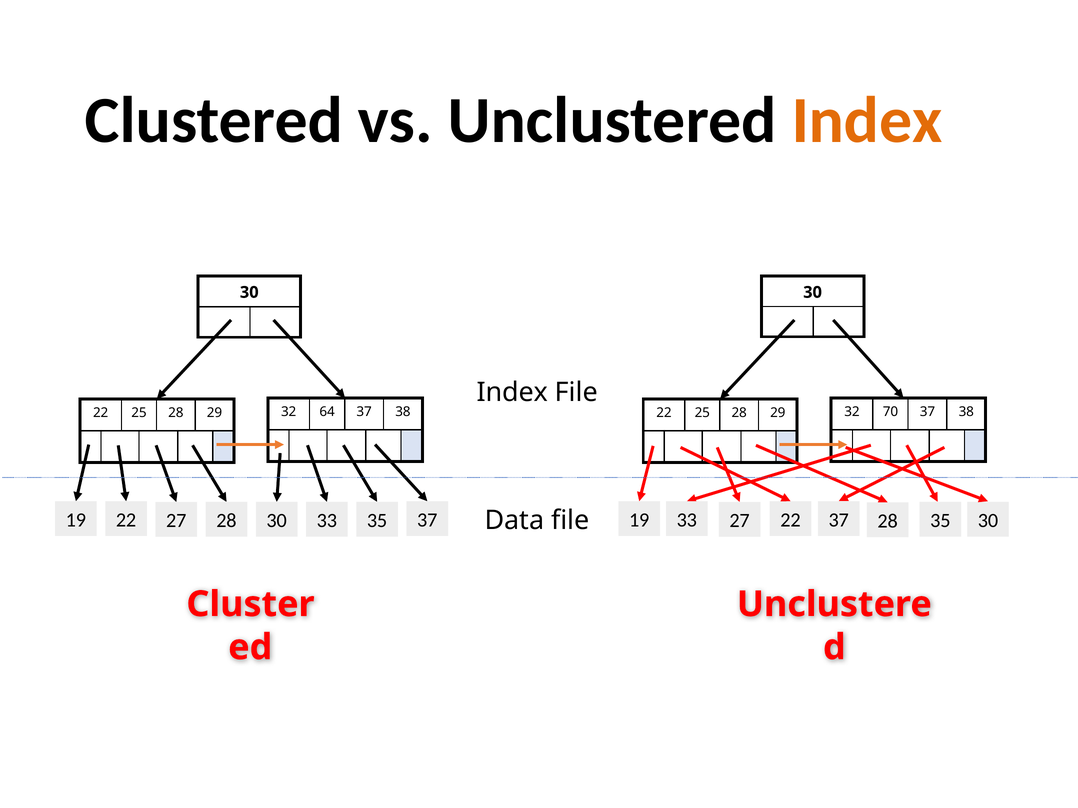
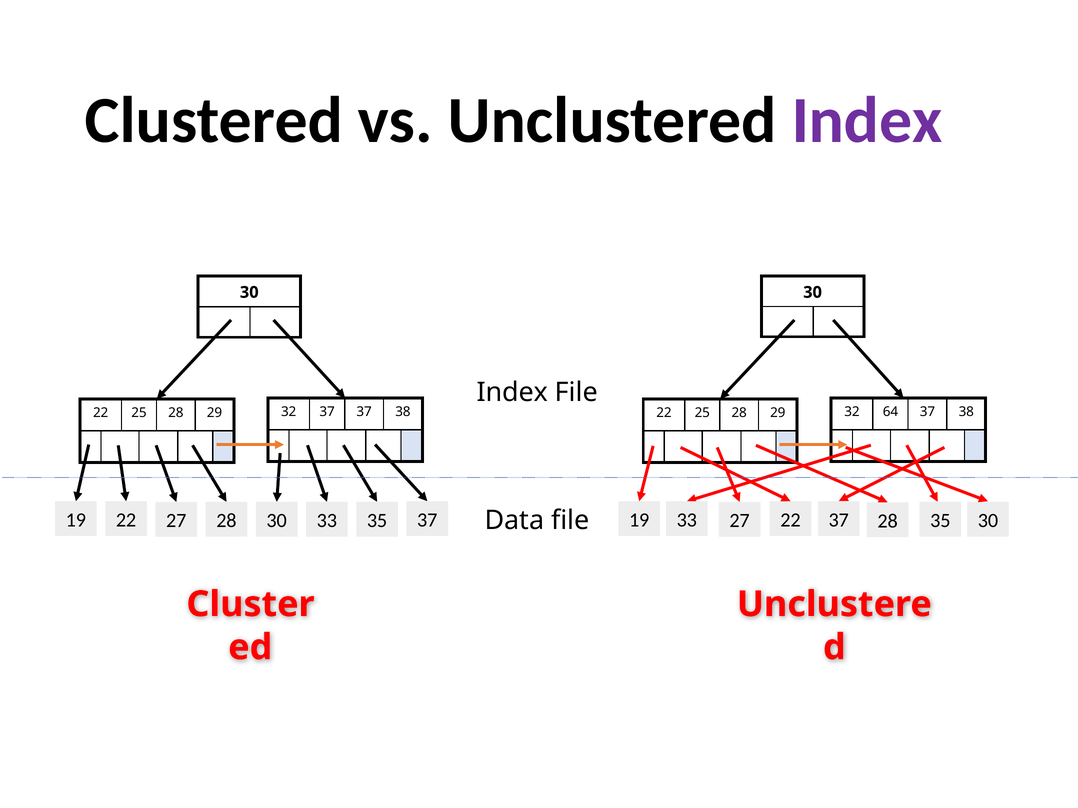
Index colour: orange -> purple (867, 121)
32 64: 64 -> 37 (327, 412)
70: 70 -> 64 (890, 412)
